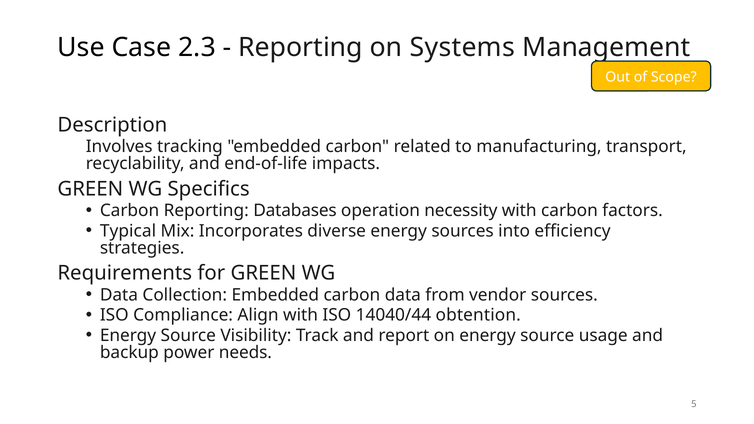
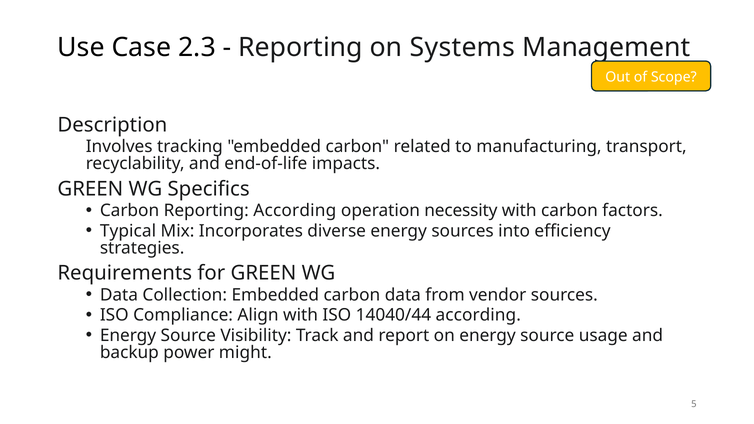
Reporting Databases: Databases -> According (295, 211)
14040/44 obtention: obtention -> according (478, 315)
needs: needs -> might (245, 352)
